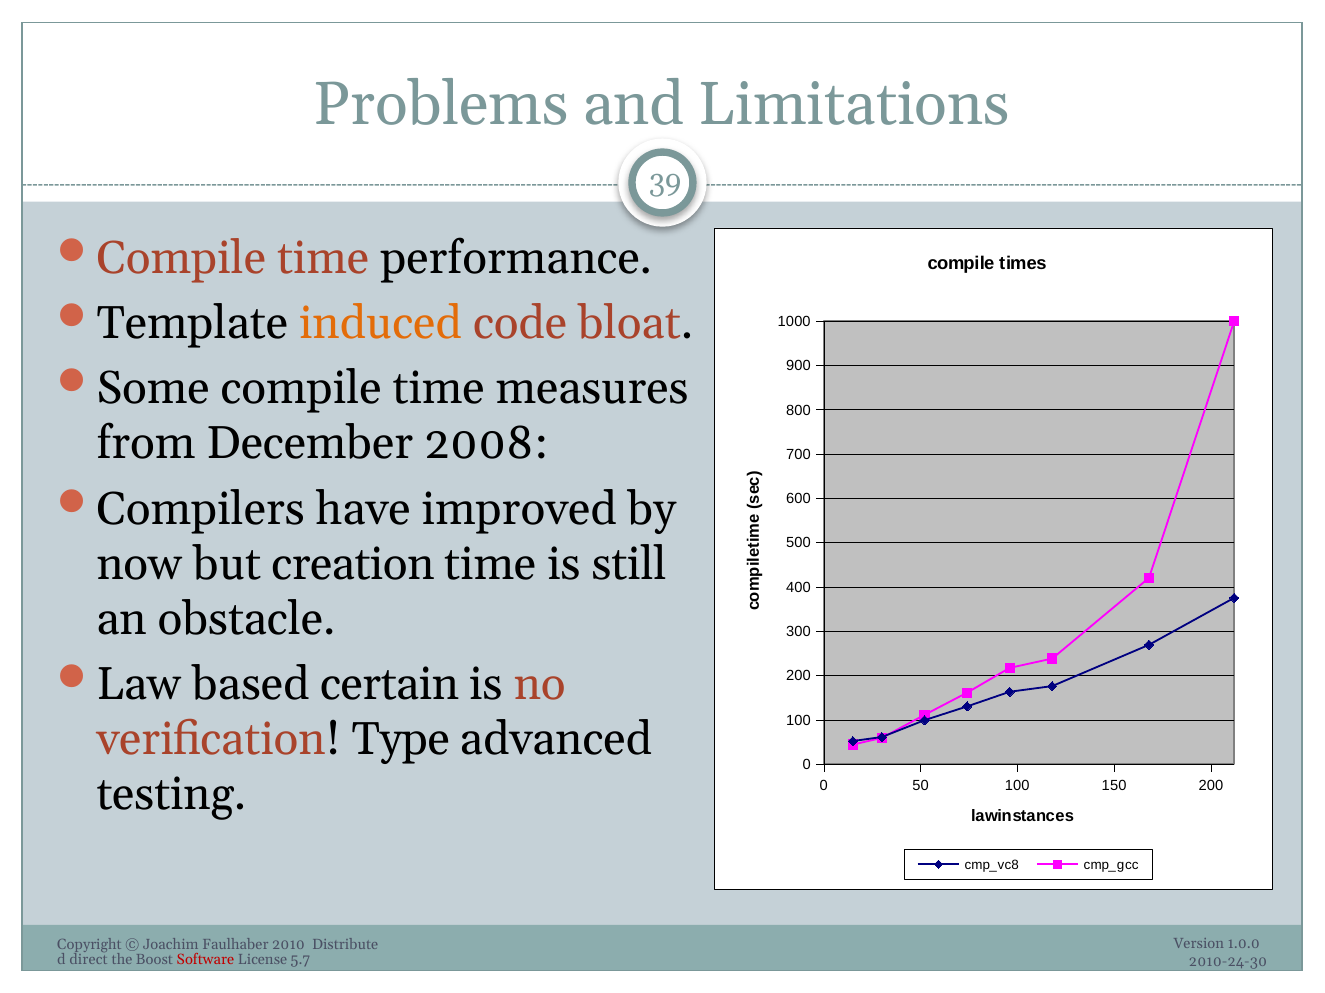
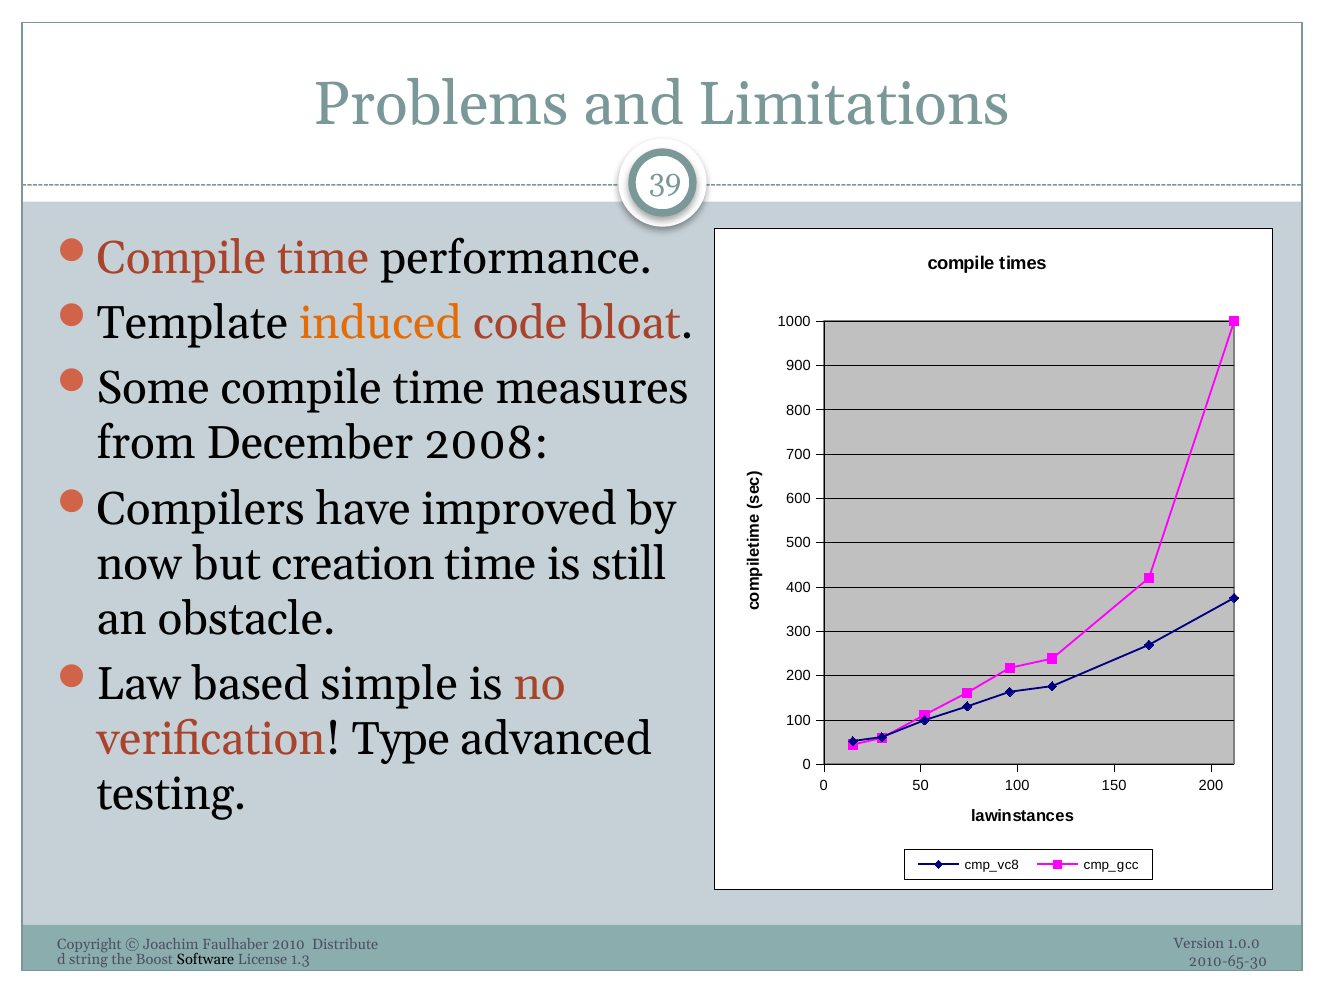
certain: certain -> simple (389, 685)
direct: direct -> string (89, 960)
Software colour: red -> black (206, 960)
5.7: 5.7 -> 1.3 (300, 960)
2010-24-30: 2010-24-30 -> 2010-65-30 (1228, 962)
